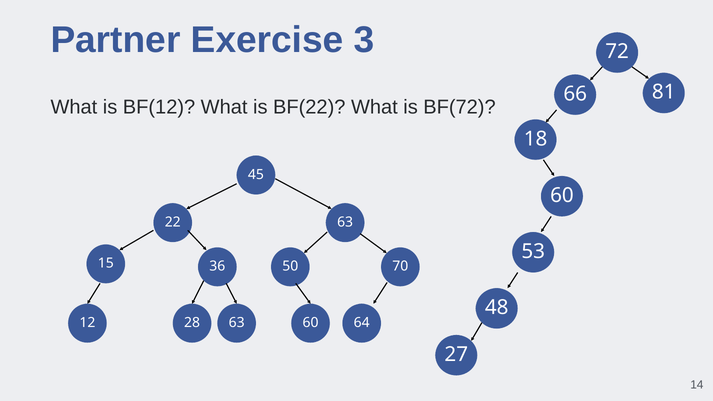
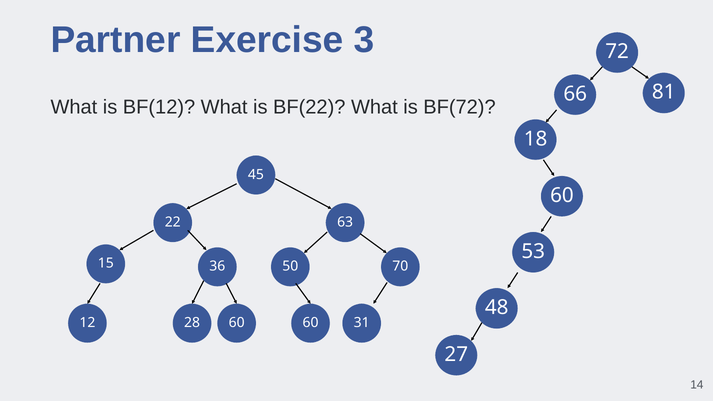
63: 63 -> 60 (237, 323)
64: 64 -> 31 (362, 323)
